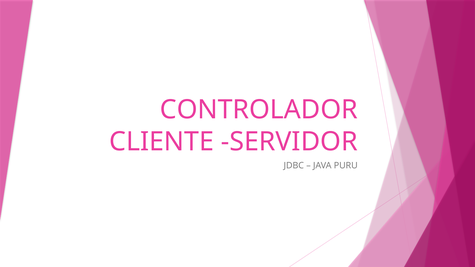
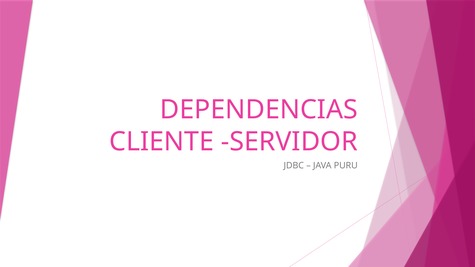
CONTROLADOR: CONTROLADOR -> DEPENDENCIAS (259, 110)
